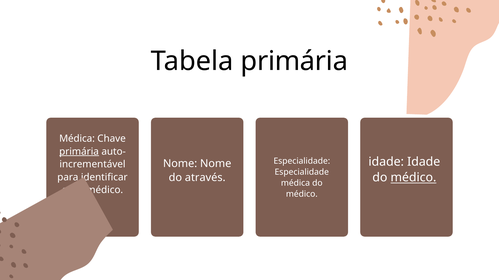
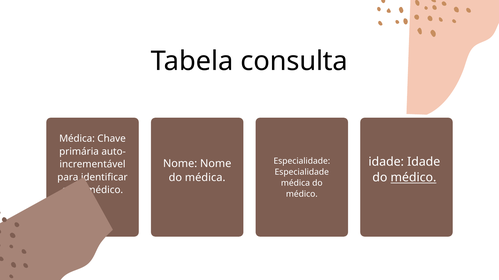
Tabela primária: primária -> consulta (294, 61)
primária underline: present -> none (79, 152)
do através: através -> médica (205, 178)
